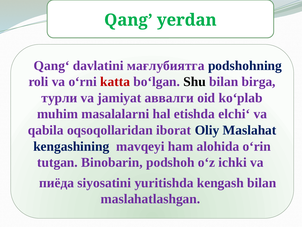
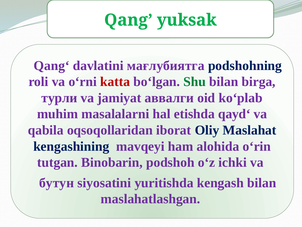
yerdan: yerdan -> yuksak (187, 20)
Shu colour: black -> green (195, 82)
elchi‘: elchi‘ -> qayd‘ (234, 114)
пиёда: пиёда -> бутун (57, 182)
